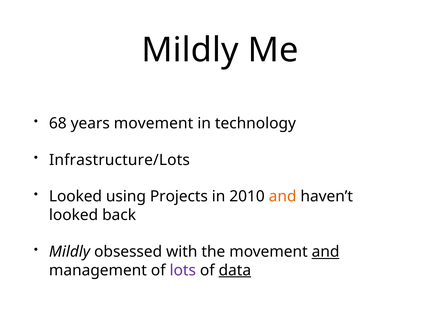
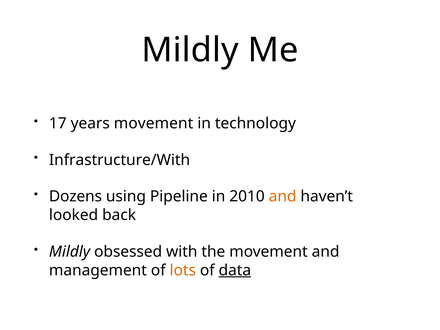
68: 68 -> 17 (58, 123)
Infrastructure/Lots: Infrastructure/Lots -> Infrastructure/With (120, 160)
Looked: Looked -> Dozens (76, 197)
Projects: Projects -> Pipeline (179, 197)
and underline: present -> none (326, 252)
lots colour: purple -> orange (183, 270)
